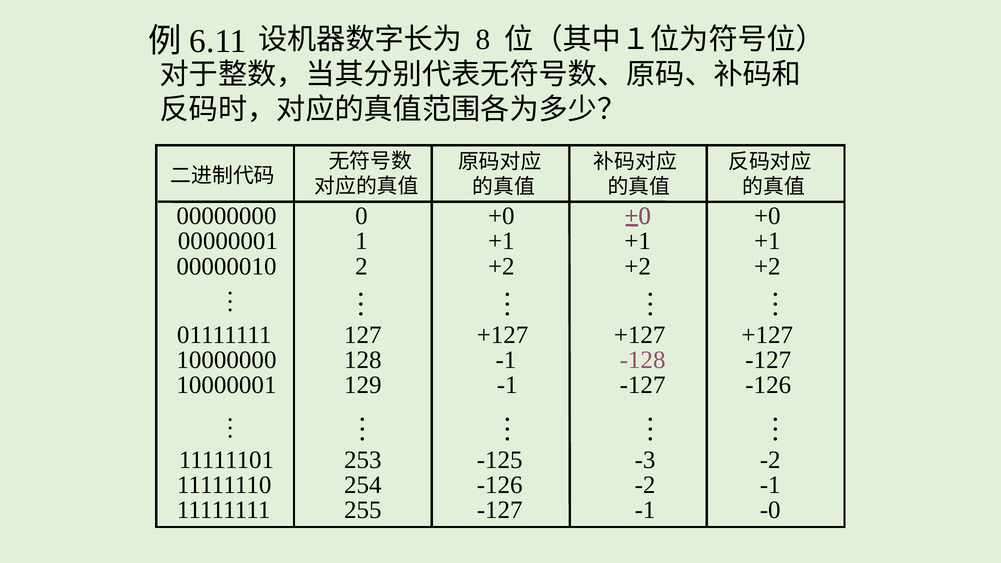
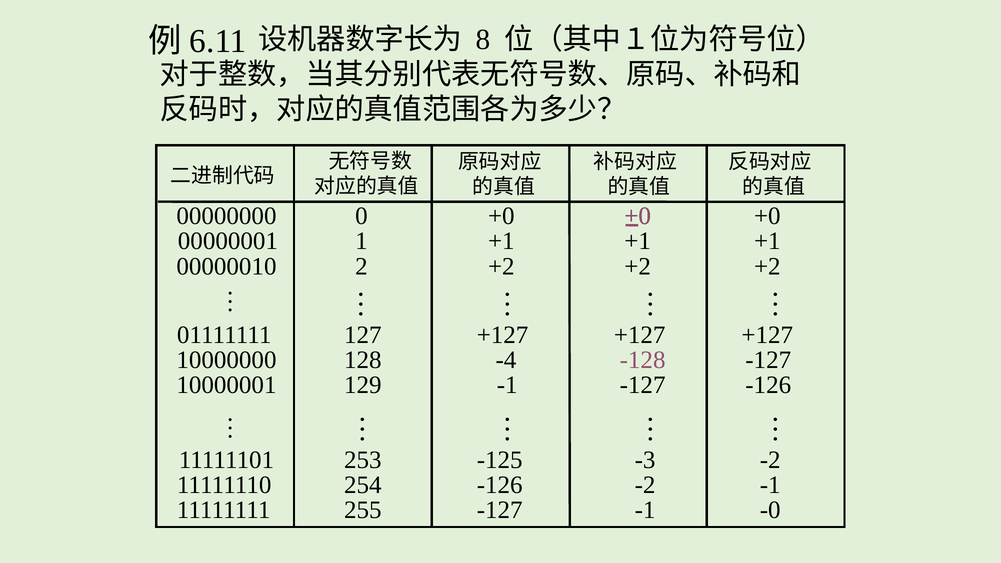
-1: -1 -> -4 (506, 360)
